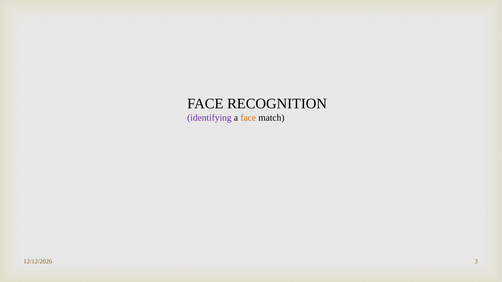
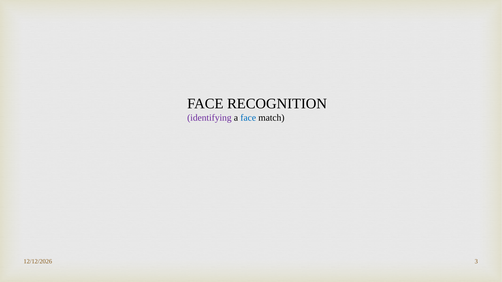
face colour: orange -> blue (248, 118)
